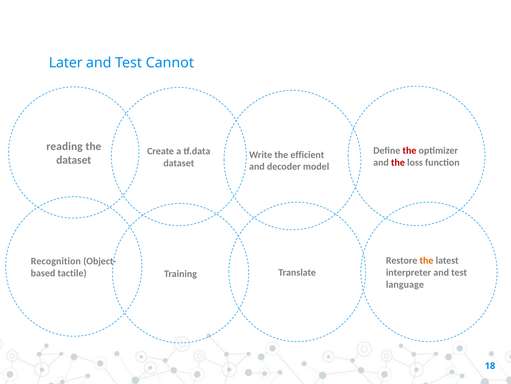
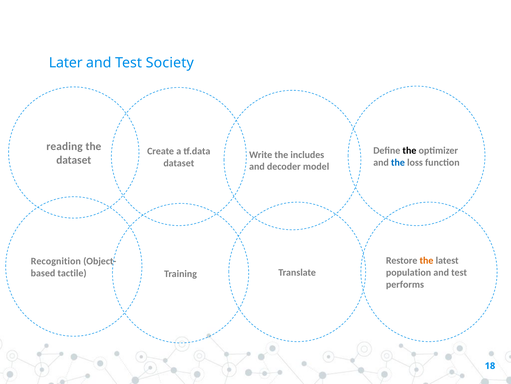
Cannot: Cannot -> Society (170, 63)
the colour: red -> black (409, 150)
efficient: efficient -> includes (307, 154)
the colour: red -> blue (398, 162)
interpreter: interpreter -> population (409, 272)
language: language -> performs (405, 284)
